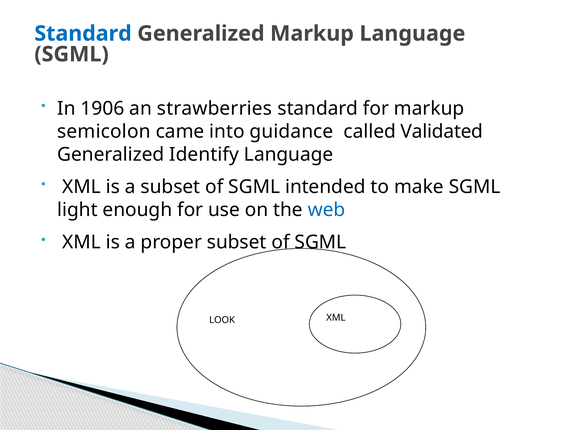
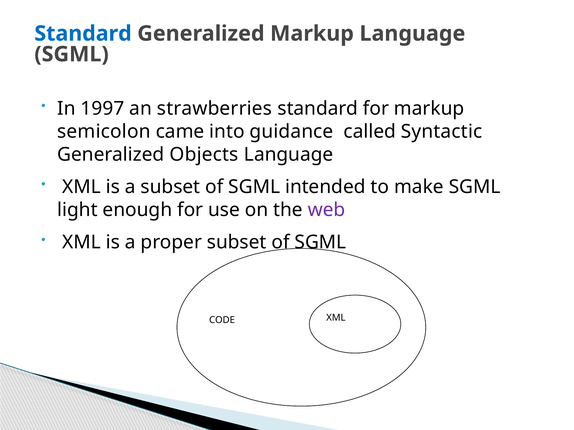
1906: 1906 -> 1997 (102, 109)
Validated: Validated -> Syntactic (442, 132)
Identify: Identify -> Objects (204, 155)
web colour: blue -> purple (327, 210)
LOOK: LOOK -> CODE (222, 320)
